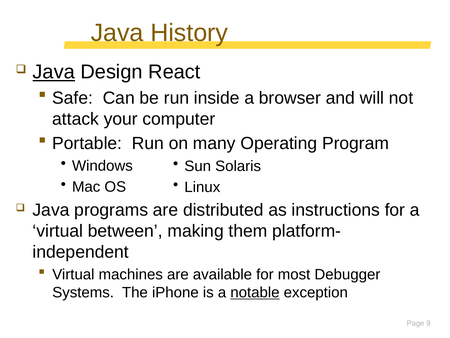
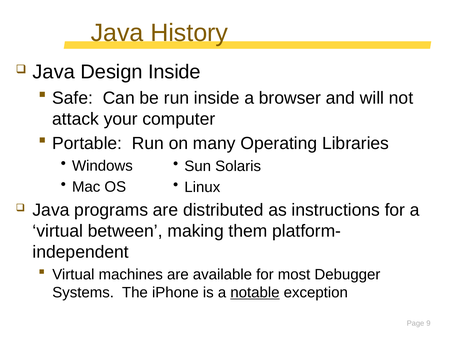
Java underline: present -> none (54, 72)
Design React: React -> Inside (174, 72)
Program: Program -> Libraries (356, 143)
